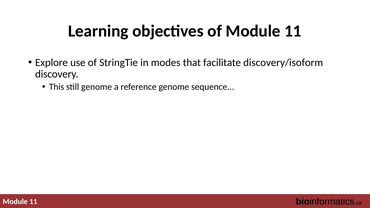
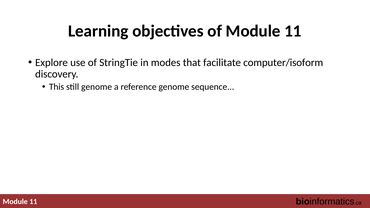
discovery/isoform: discovery/isoform -> computer/isoform (283, 63)
